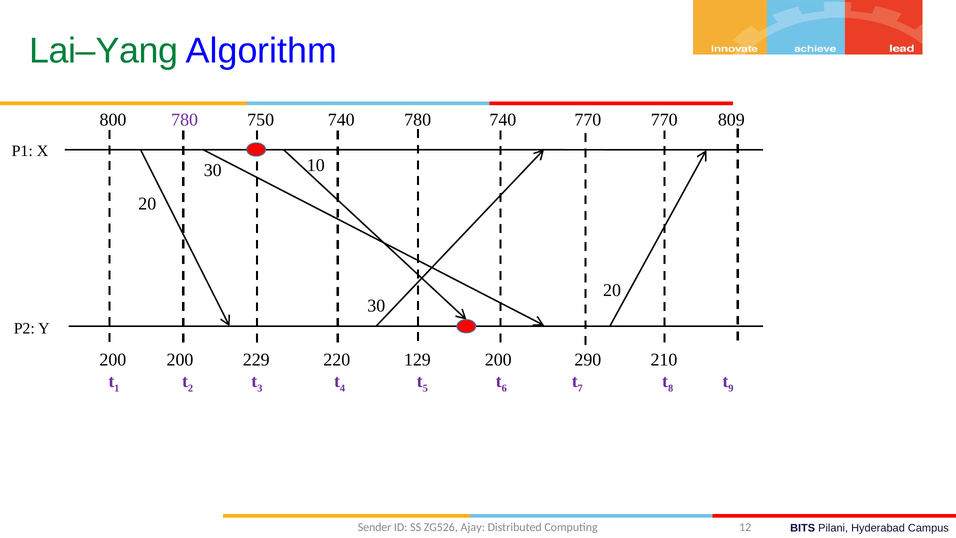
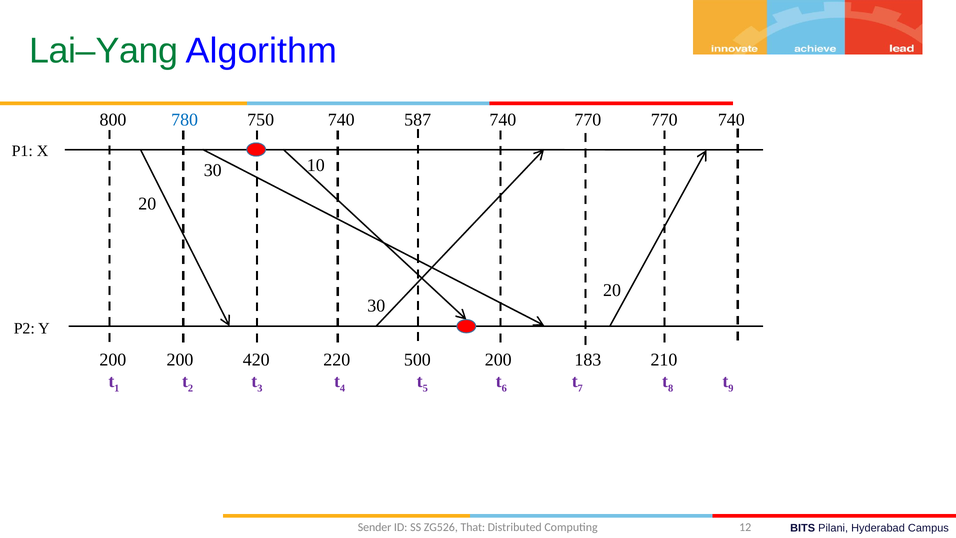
780 colour: purple -> blue (185, 120)
740 780: 780 -> 587 (418, 120)
770 809: 809 -> 740 (731, 120)
229: 229 -> 420 (256, 360)
129: 129 -> 500 (417, 360)
290: 290 -> 183 (588, 360)
Ajay: Ajay -> That (473, 527)
